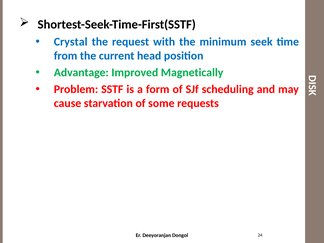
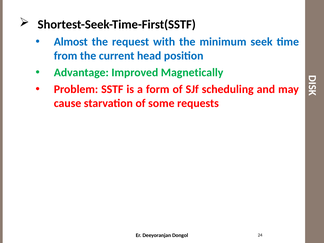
Crystal: Crystal -> Almost (71, 42)
